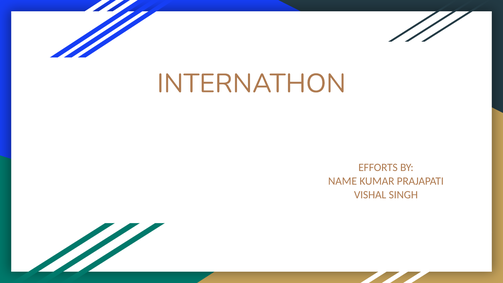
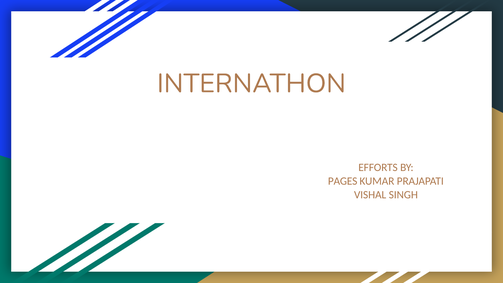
NAME: NAME -> PAGES (343, 181)
